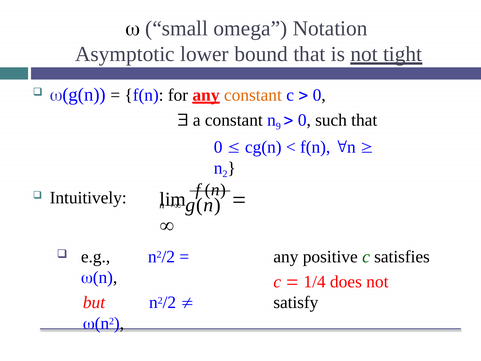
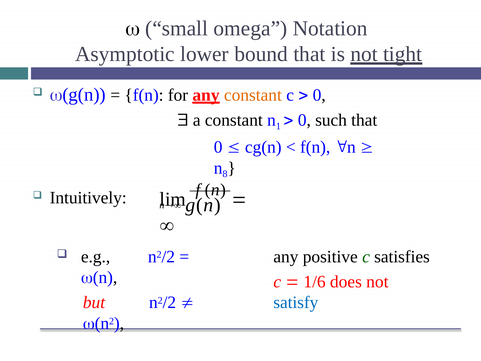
9: 9 -> 1 (278, 126)
2: 2 -> 8 (225, 174)
1/4: 1/4 -> 1/6 (315, 281)
satisfy colour: black -> blue (296, 302)
